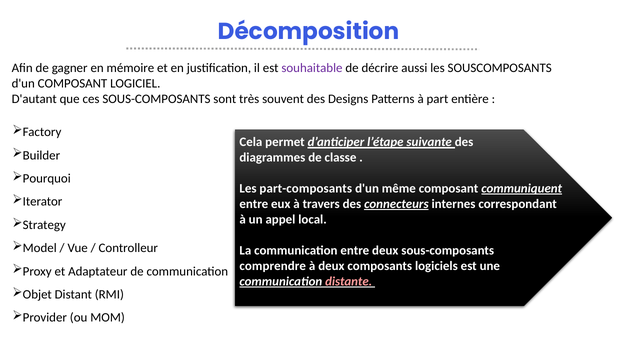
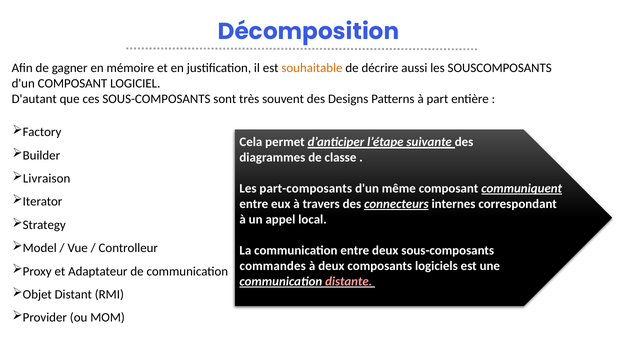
souhaitable colour: purple -> orange (312, 68)
Pourquoi: Pourquoi -> Livraison (47, 179)
comprendre: comprendre -> commandes (273, 266)
